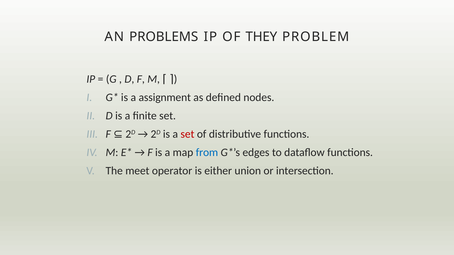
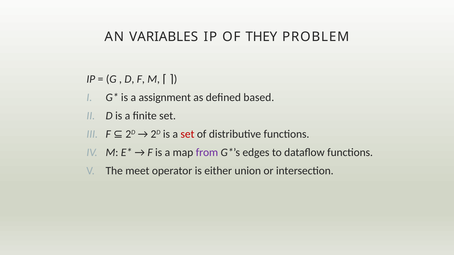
PROBLEMS: PROBLEMS -> VARIABLES (164, 37)
nodes: nodes -> based (259, 98)
from colour: blue -> purple (207, 153)
